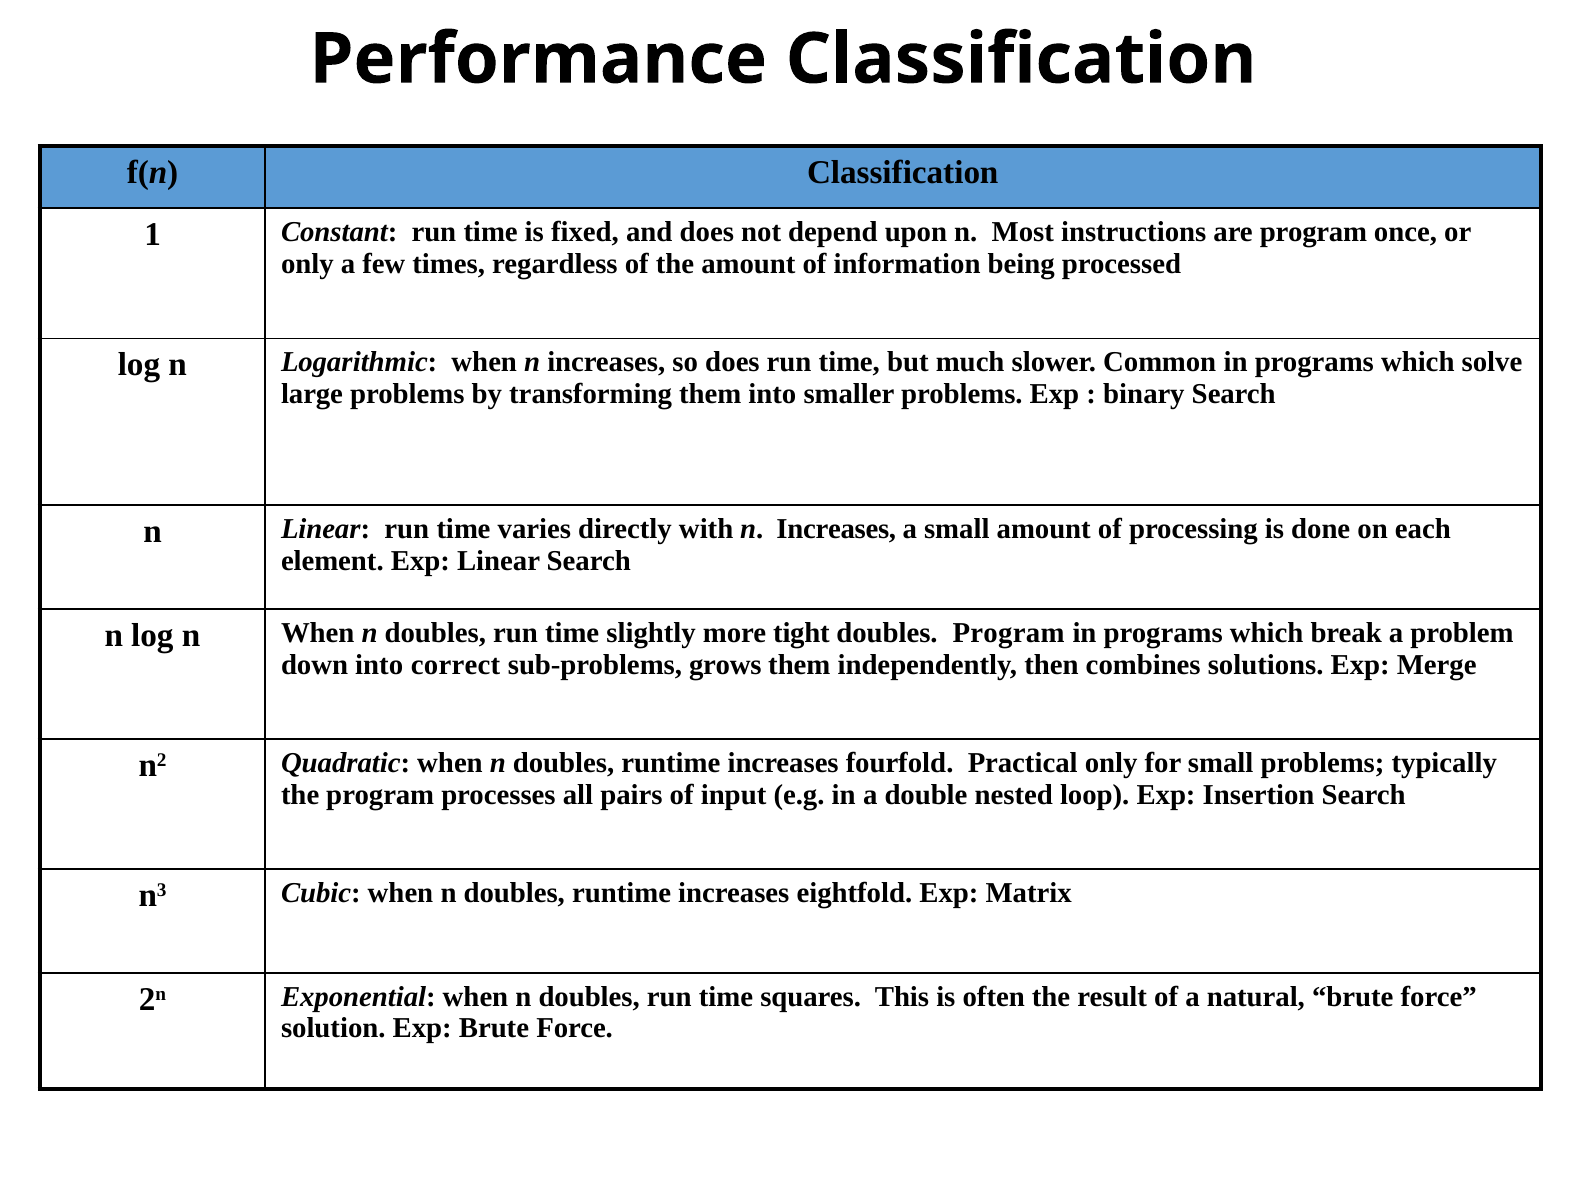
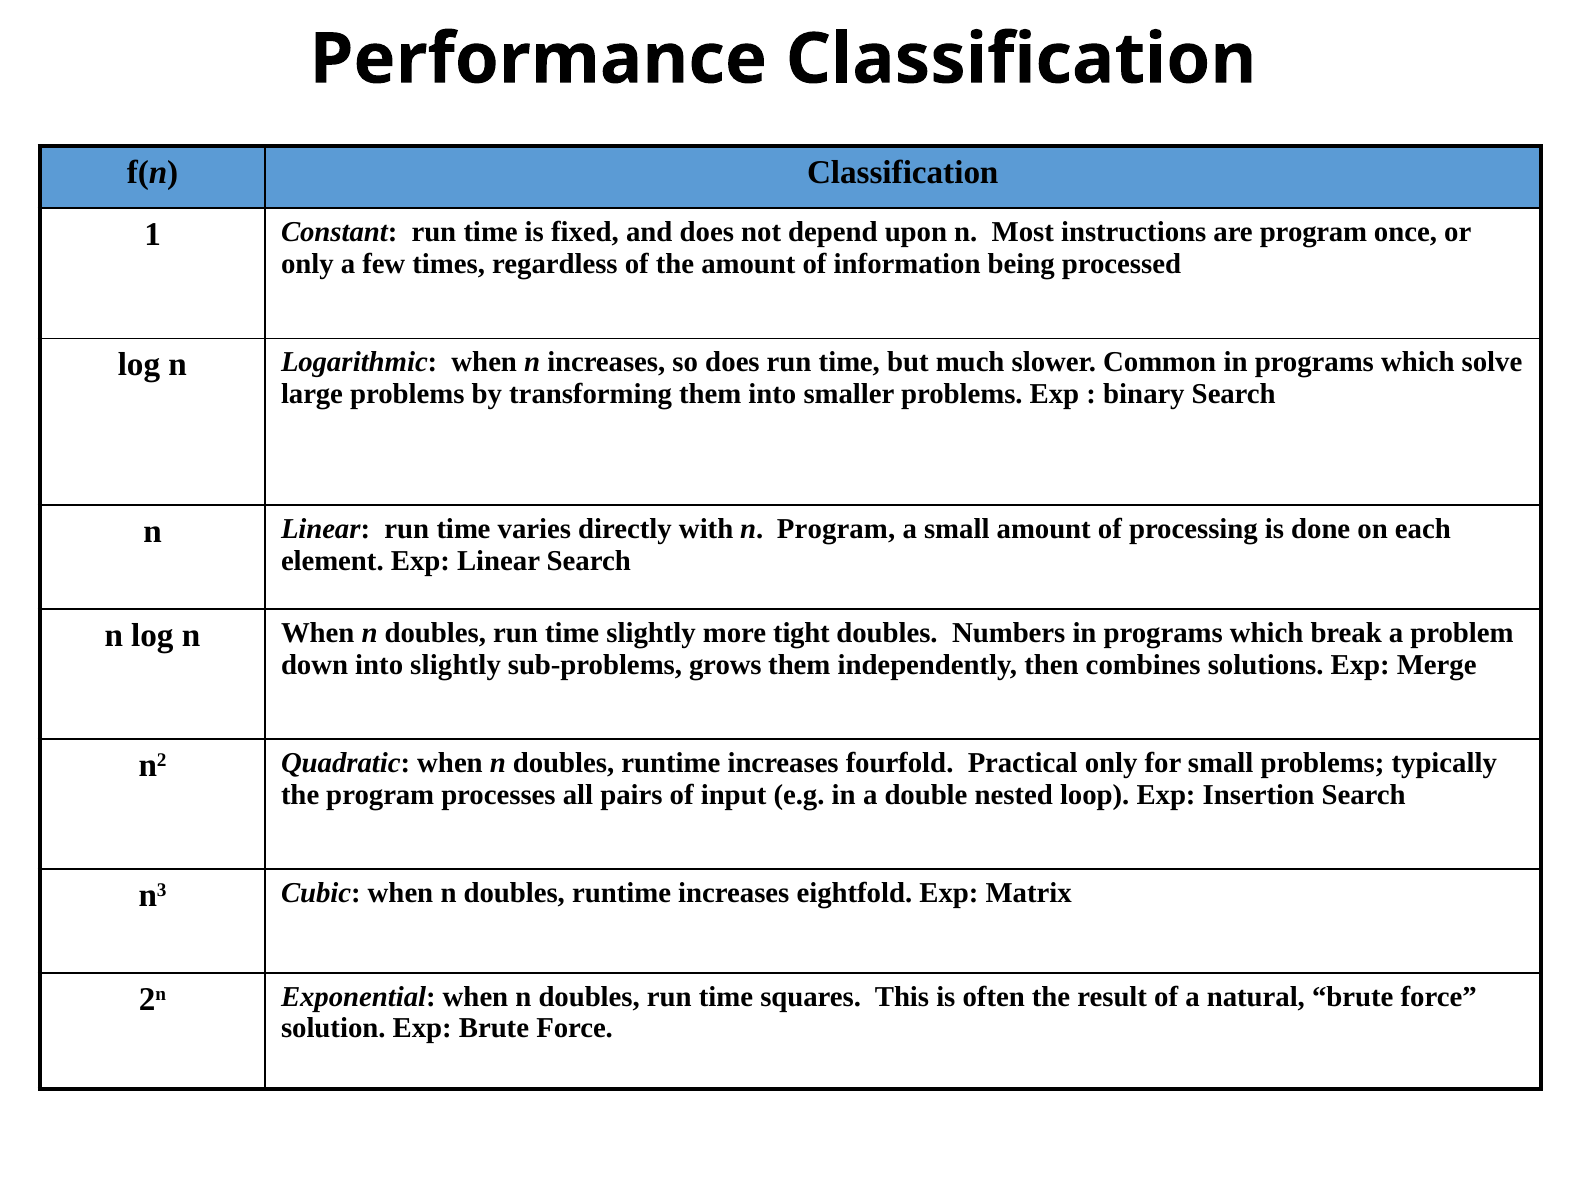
with n Increases: Increases -> Program (836, 529)
doubles Program: Program -> Numbers (1009, 633)
into correct: correct -> slightly (456, 664)
